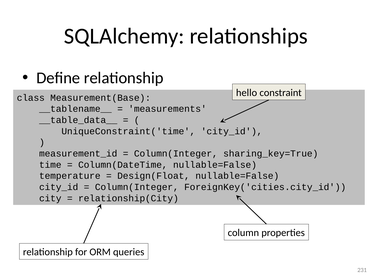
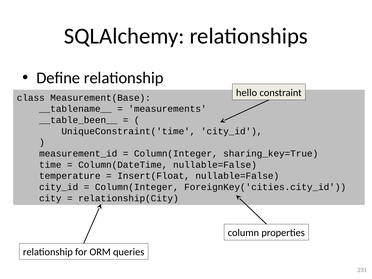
__table_data__: __table_data__ -> __table_been__ (78, 120)
Design(Float: Design(Float -> Insert(Float (154, 176)
